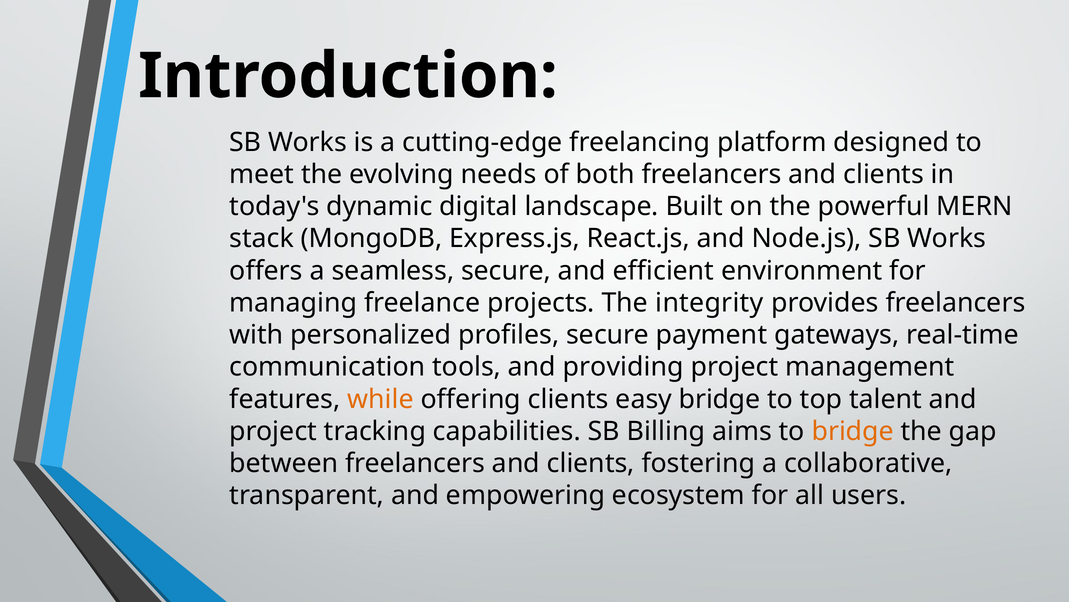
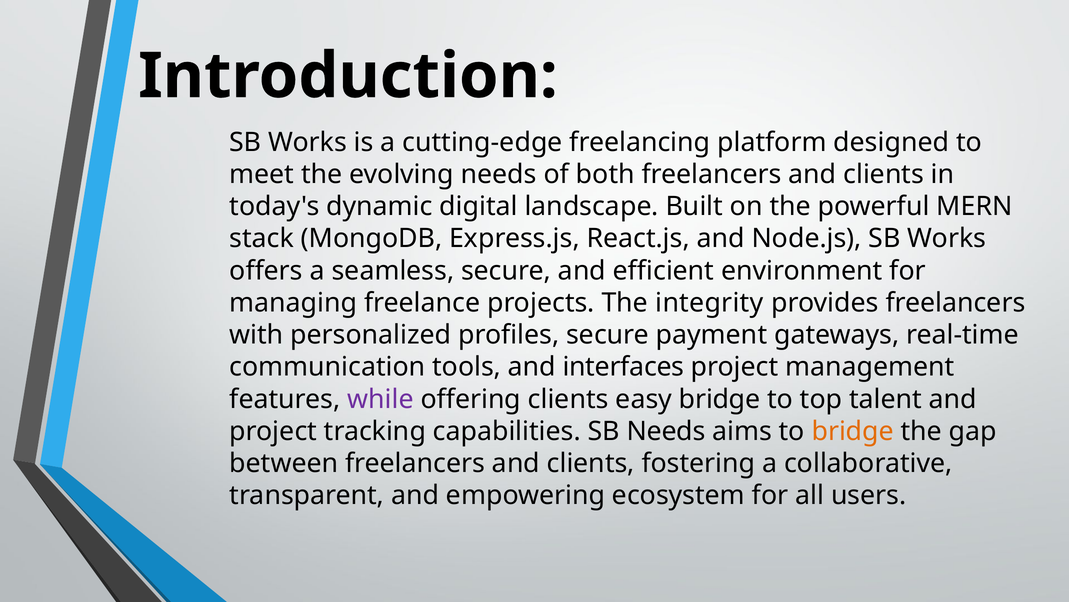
providing: providing -> interfaces (623, 367)
while colour: orange -> purple (380, 399)
SB Billing: Billing -> Needs (666, 431)
